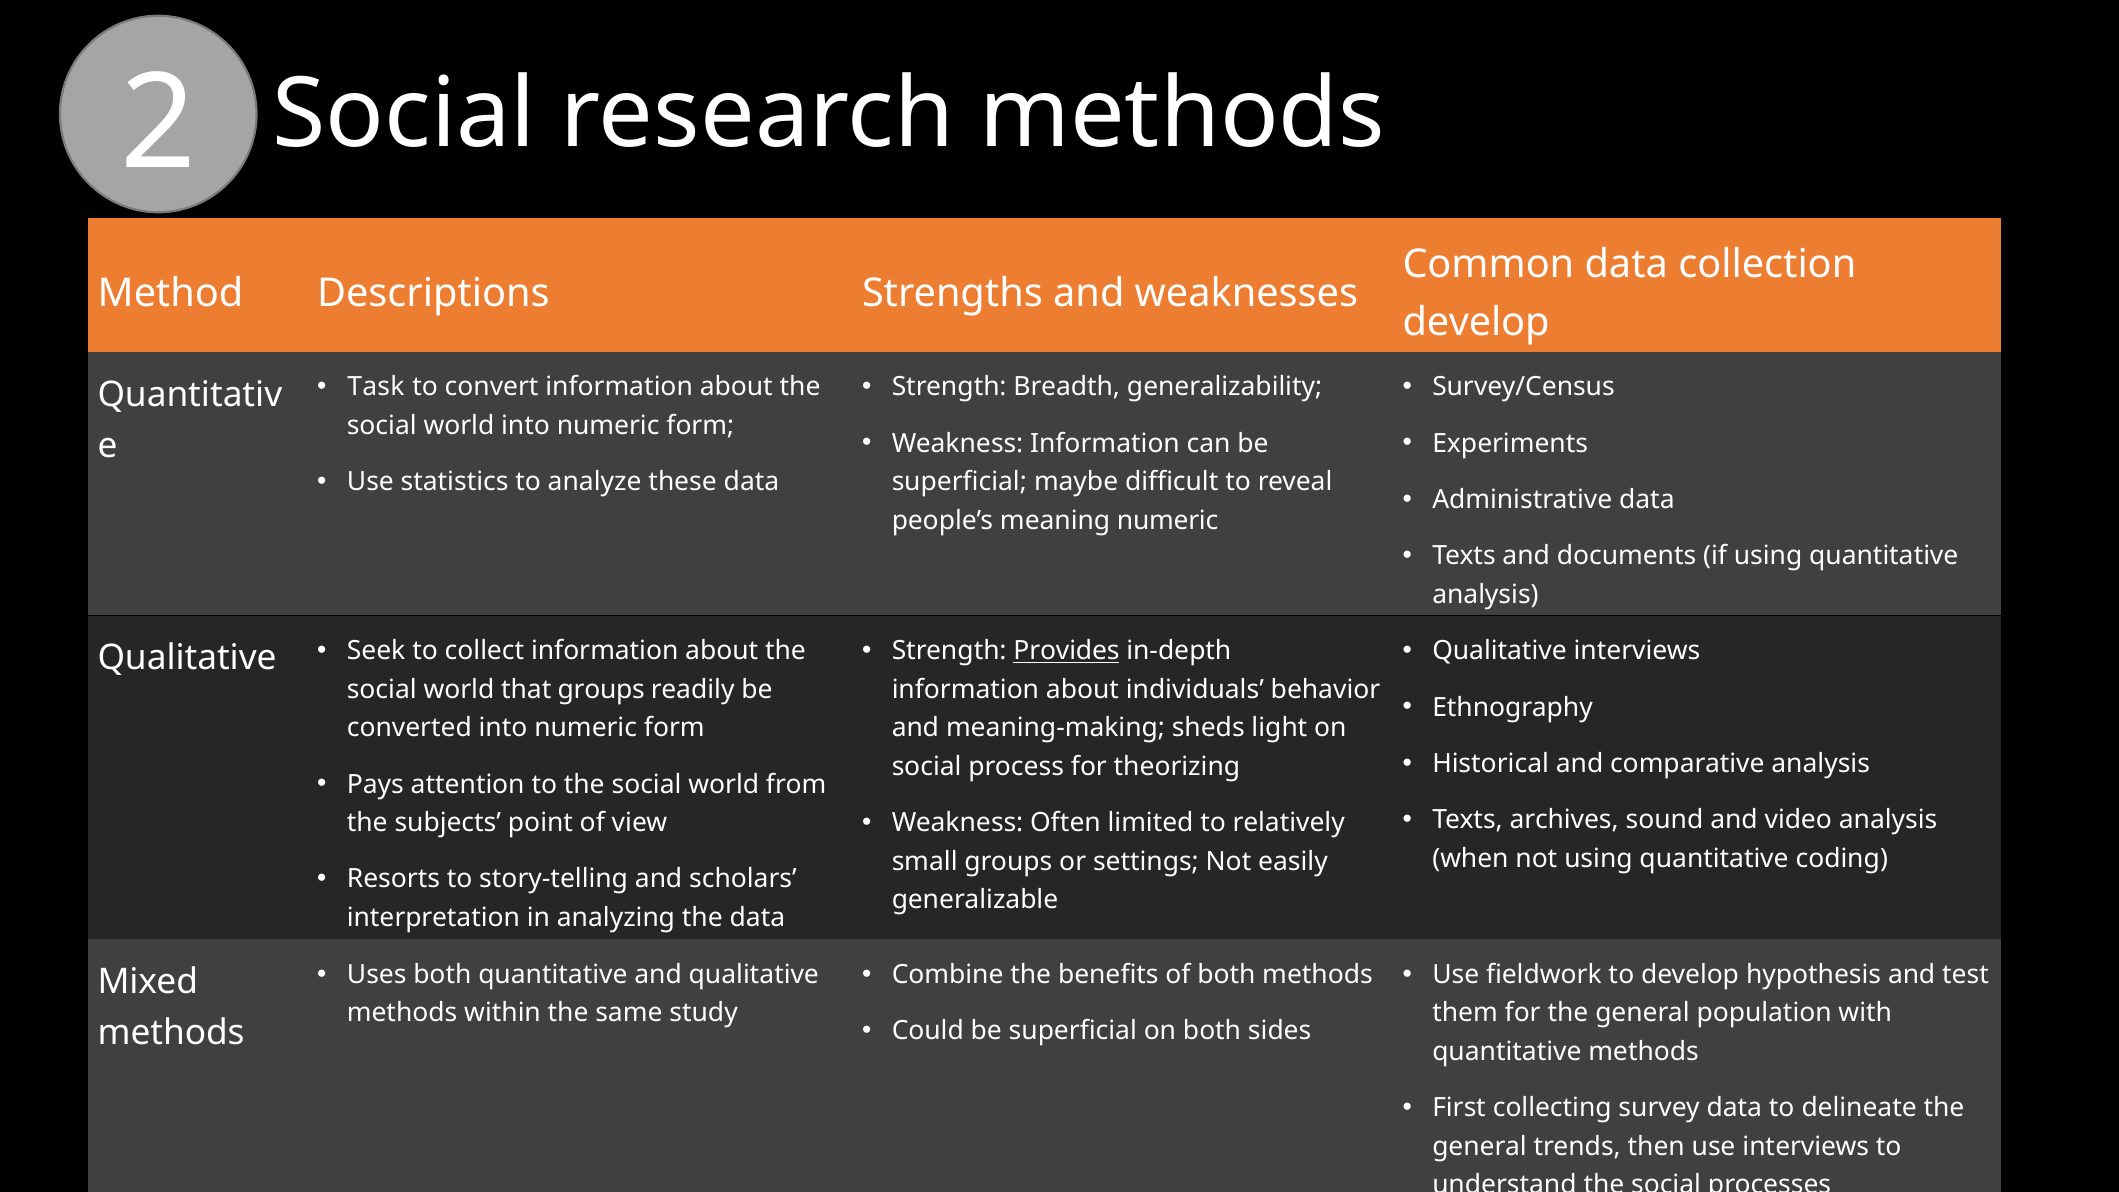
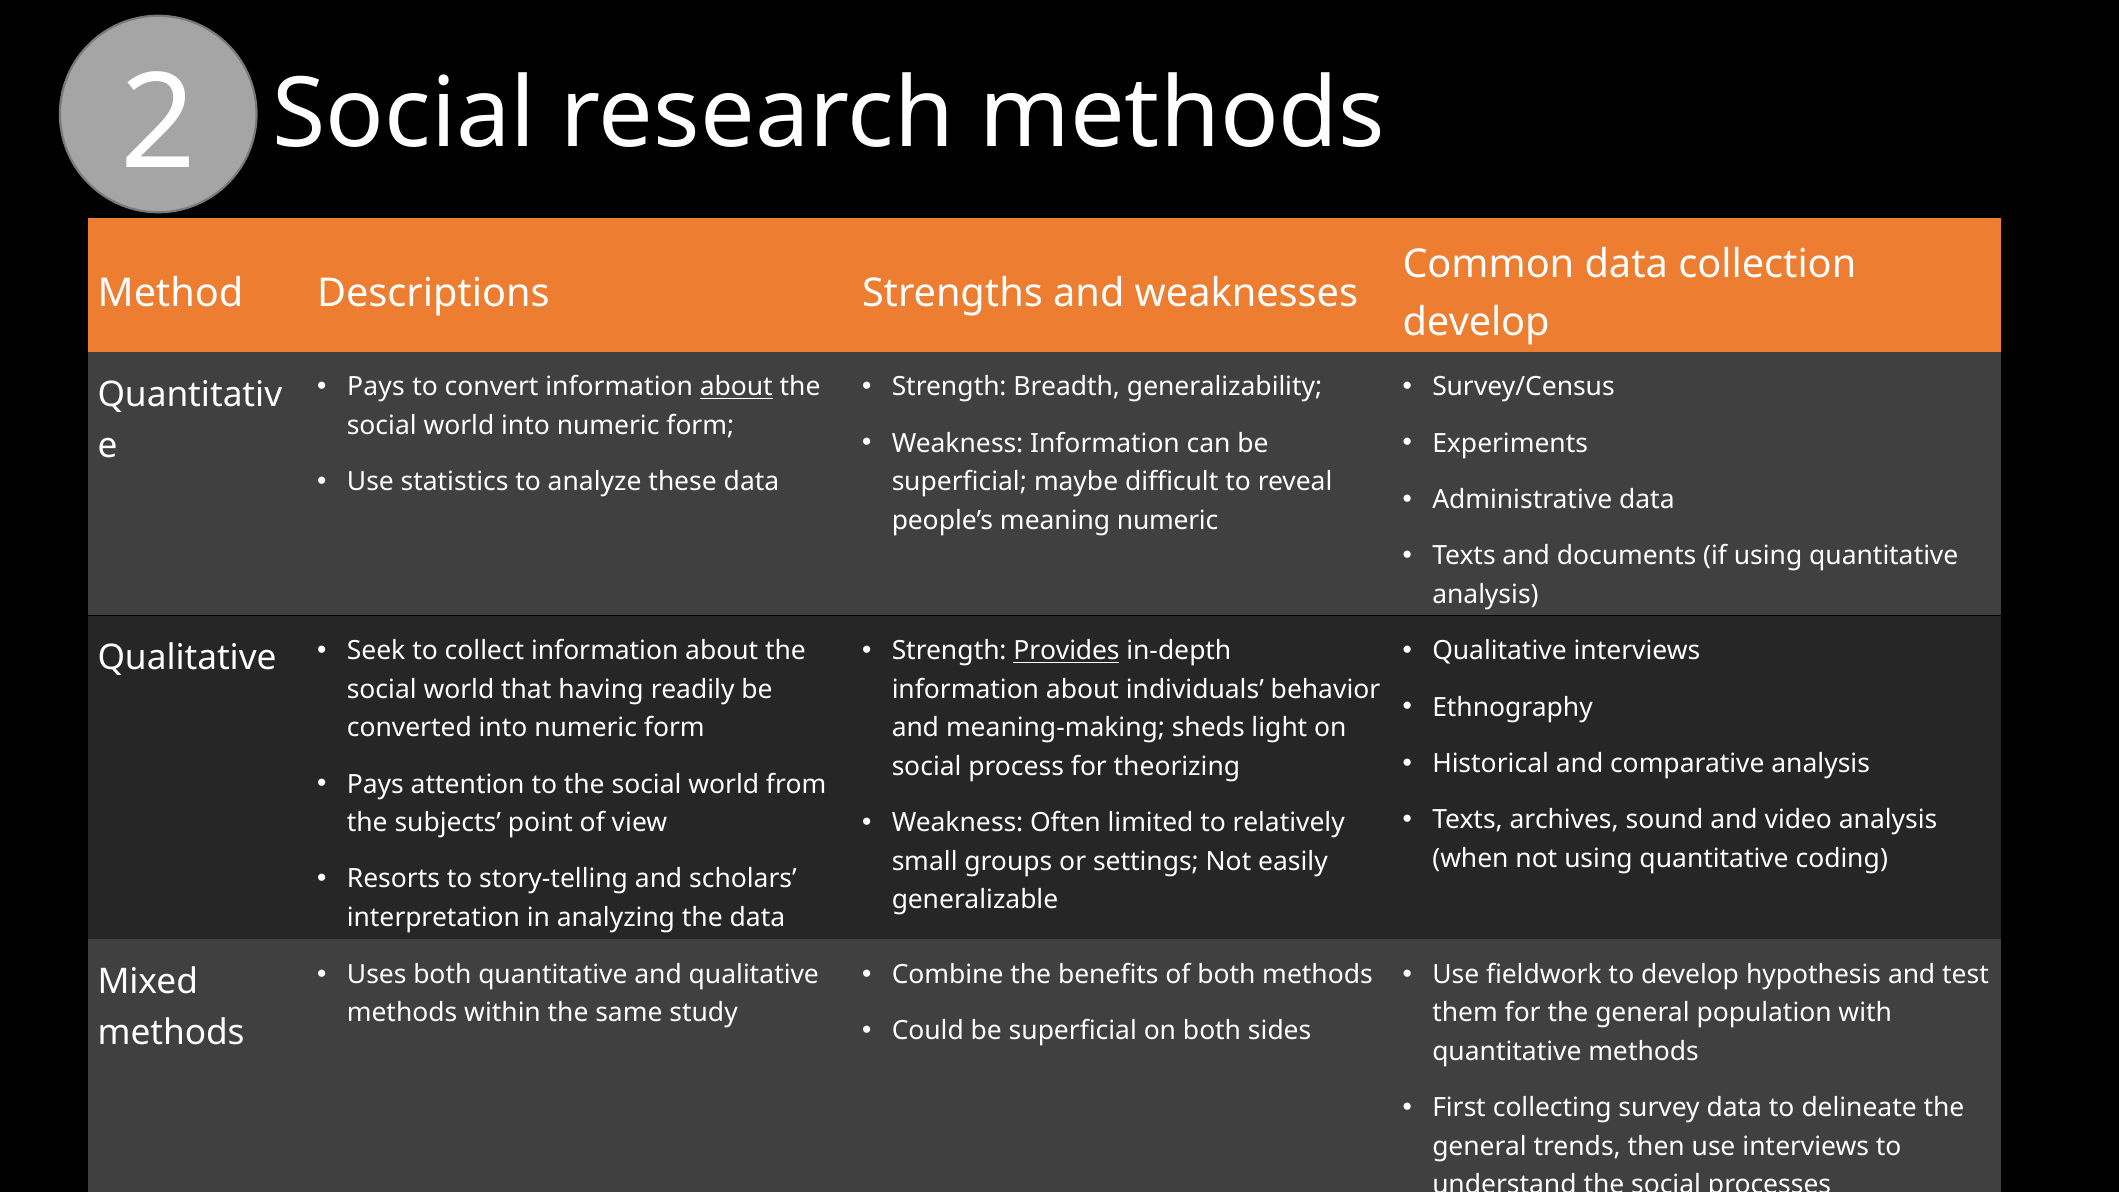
Task: Task -> Pays (376, 387)
about underline: none -> present (736, 387)
that groups: groups -> having (601, 690)
